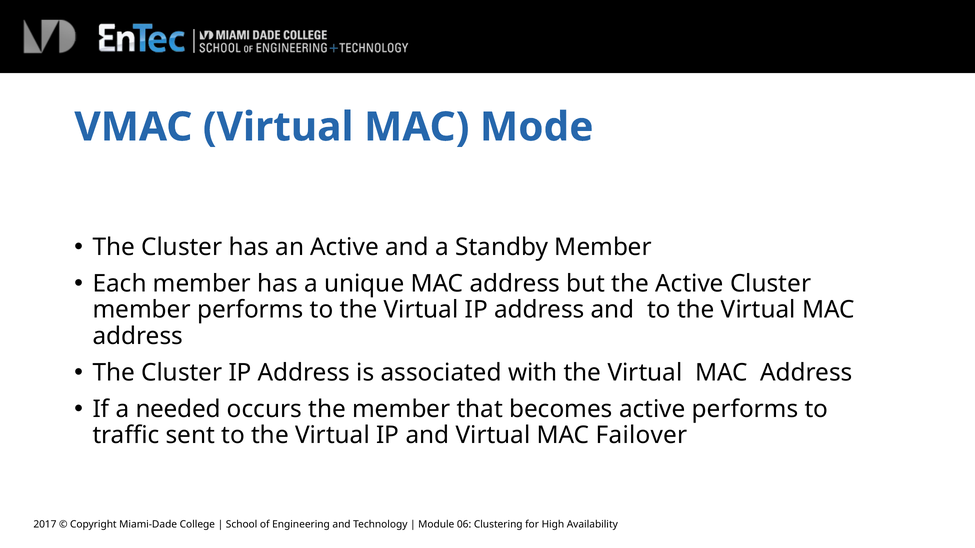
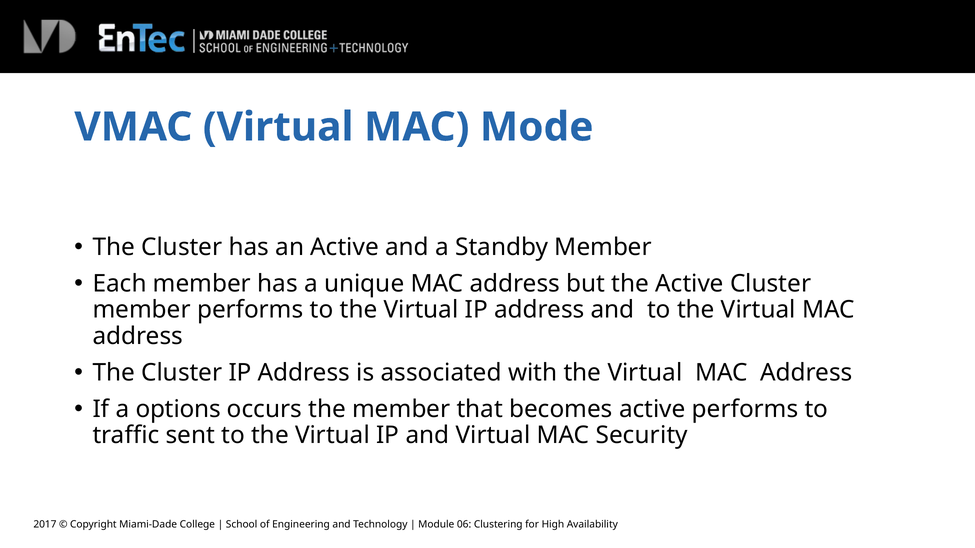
needed: needed -> options (178, 409)
Failover: Failover -> Security (642, 436)
